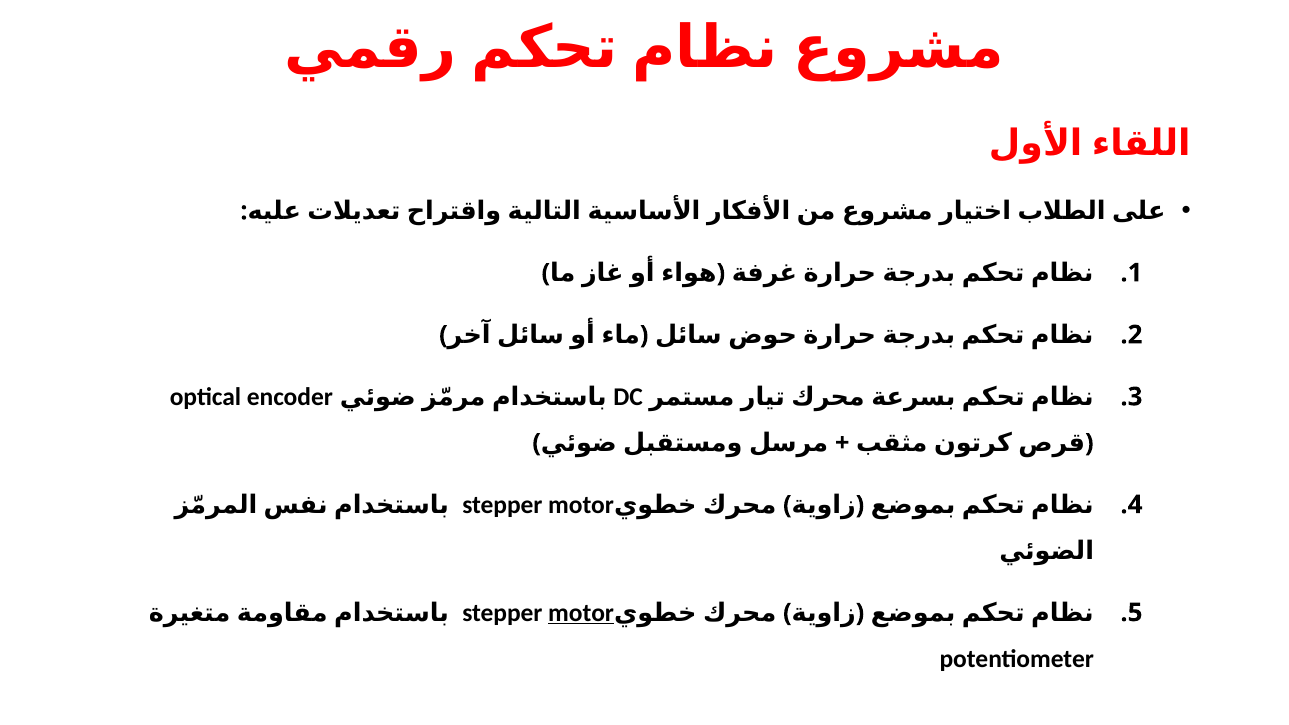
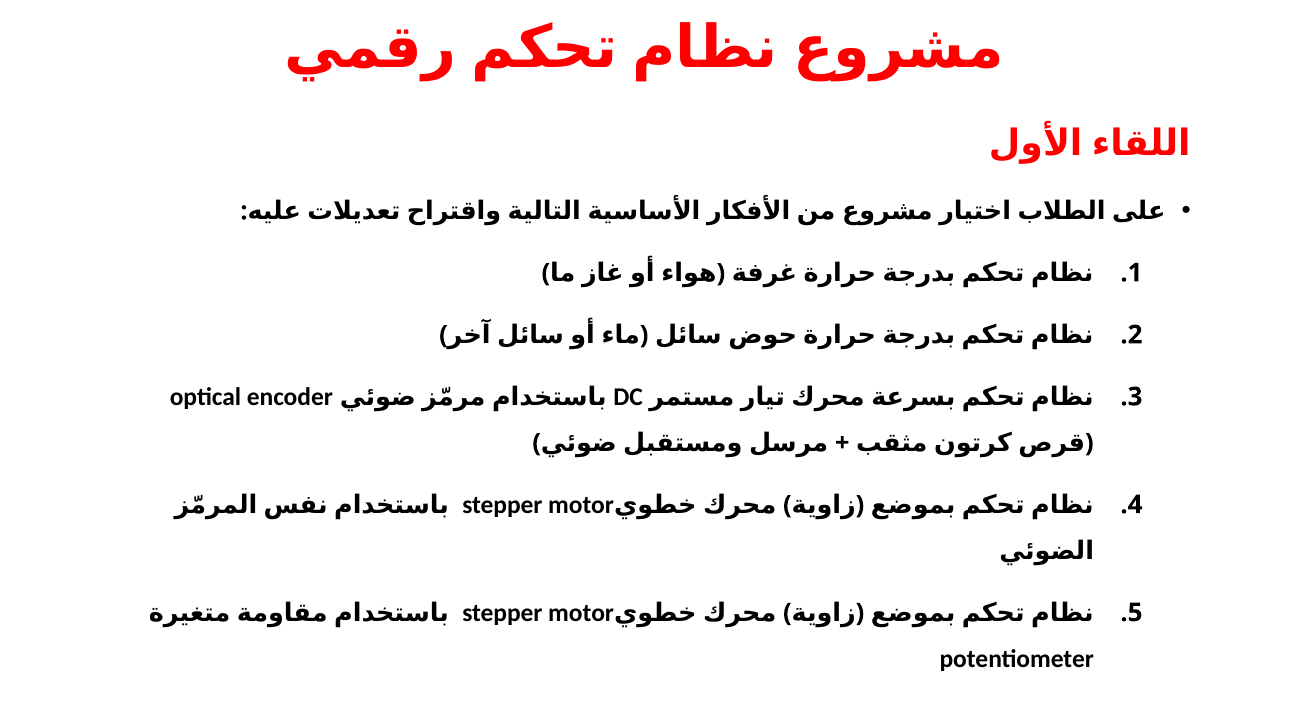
motor underline: present -> none (581, 613)
